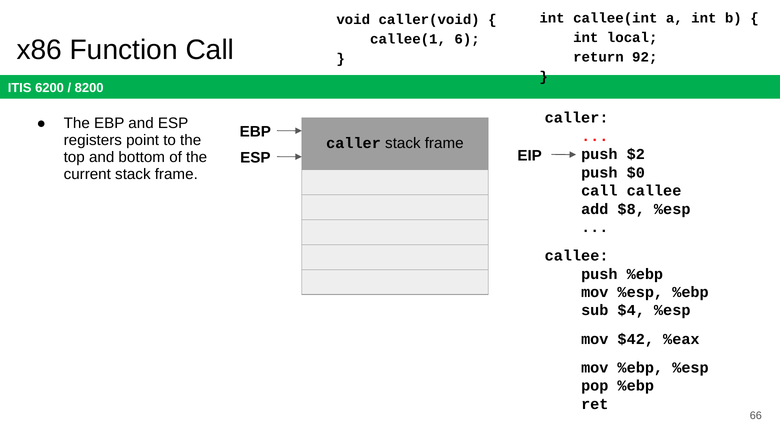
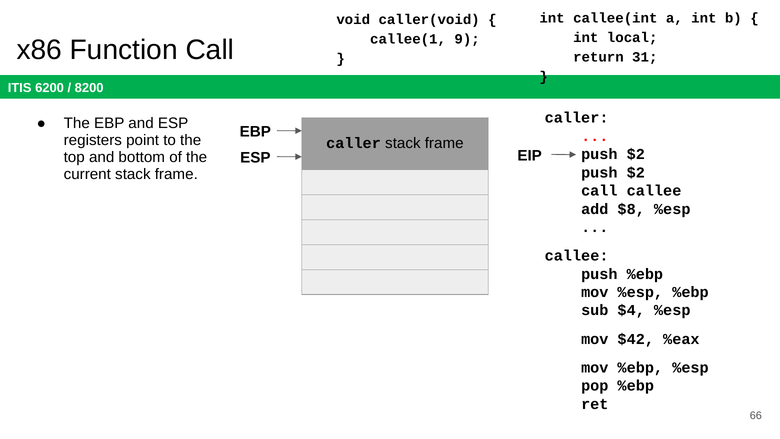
6: 6 -> 9 (467, 39)
92: 92 -> 31 (645, 57)
$0: $0 -> $2 (636, 172)
